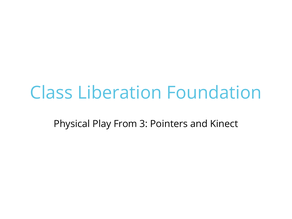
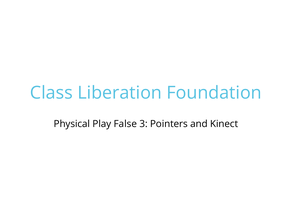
From: From -> False (125, 124)
